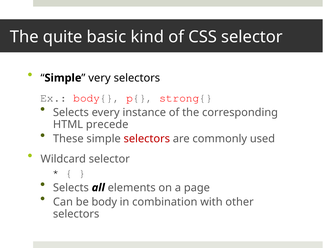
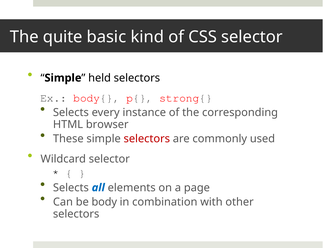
very: very -> held (100, 78)
precede: precede -> browser (107, 124)
all colour: black -> blue (98, 188)
